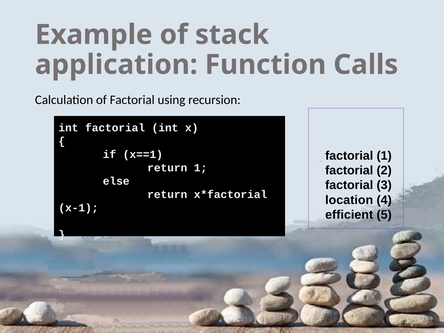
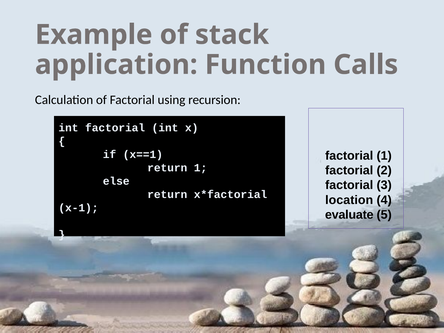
efficient: efficient -> evaluate (349, 215)
